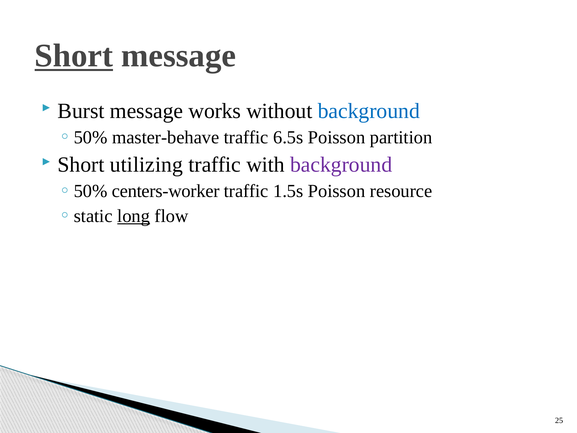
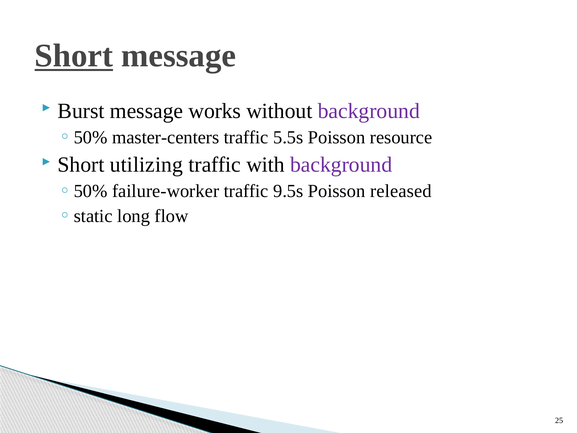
background colour: blue -> purple (369, 111)
master-behave: master-behave -> master-centers (166, 137)
6.5s: 6.5s -> 5.5s (288, 137)
partition: partition -> resource (401, 137)
centers-worker: centers-worker -> failure-worker (166, 191)
1.5s: 1.5s -> 9.5s (288, 191)
resource: resource -> released (401, 191)
long underline: present -> none (134, 216)
